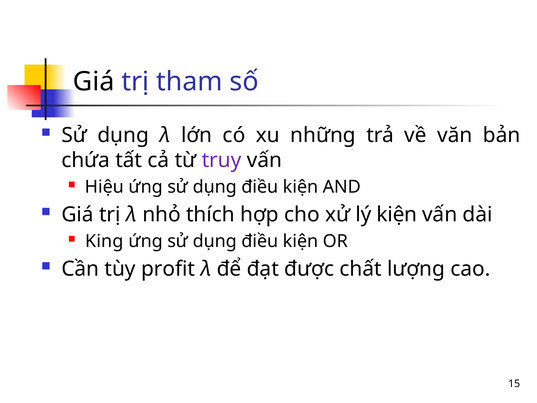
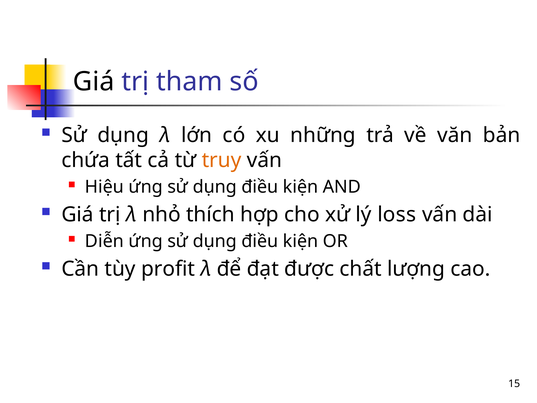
truy colour: purple -> orange (222, 160)
lý kiện: kiện -> loss (397, 215)
King: King -> Diễn (104, 241)
